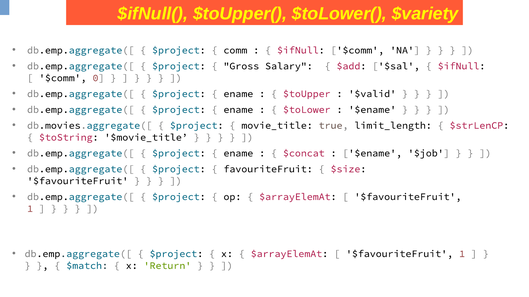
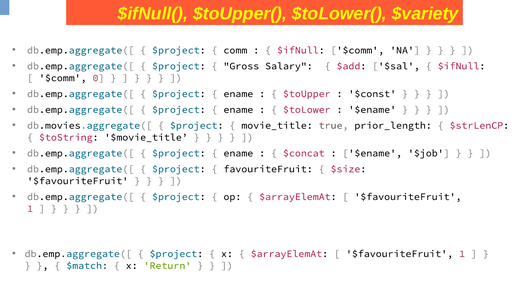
$valid: $valid -> $const (372, 94)
limit_length: limit_length -> prior_length (393, 126)
